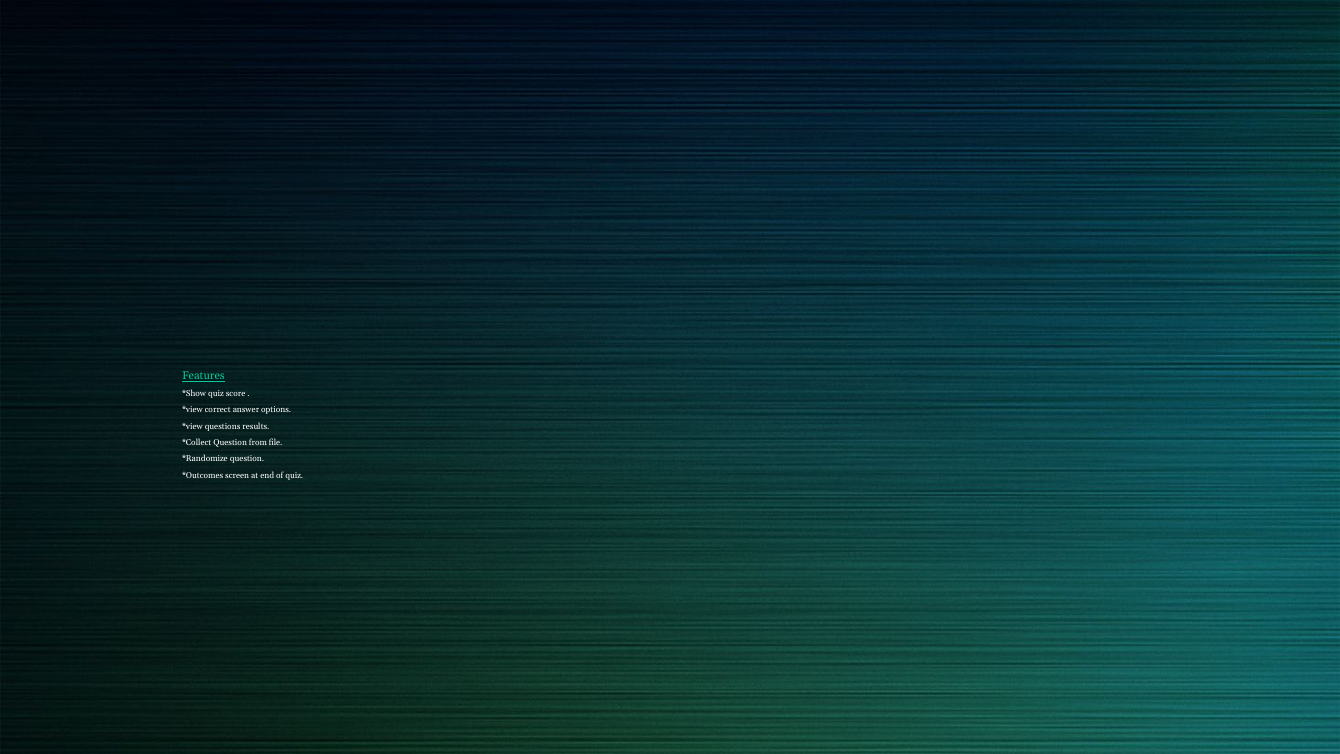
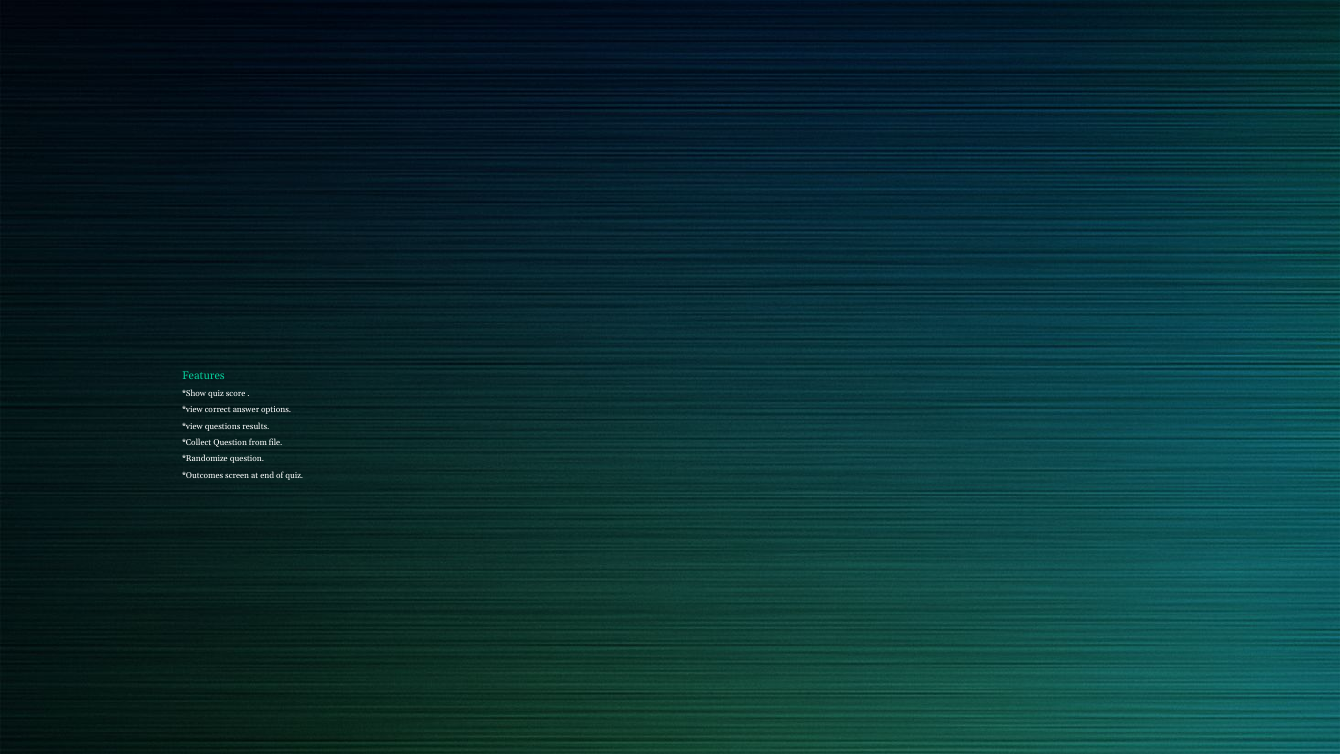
Features underline: present -> none (203, 376)
